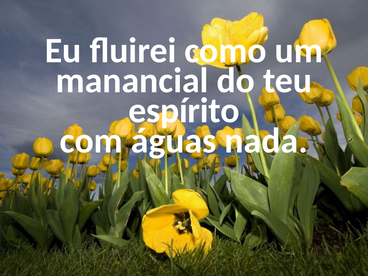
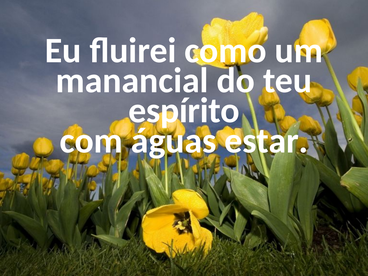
nada: nada -> estar (266, 141)
